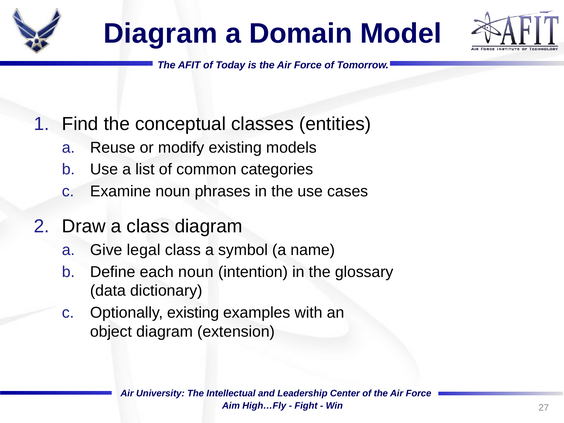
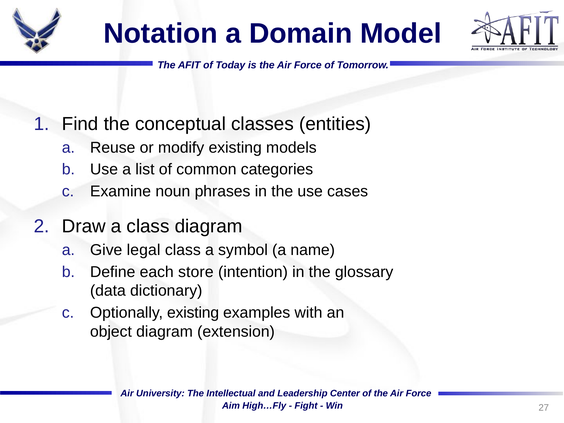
Diagram: Diagram -> Notation (161, 34)
each noun: noun -> store (196, 272)
